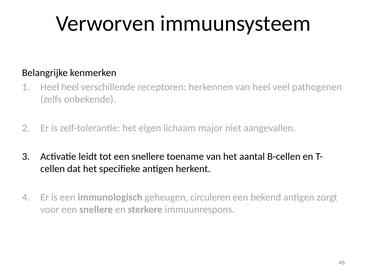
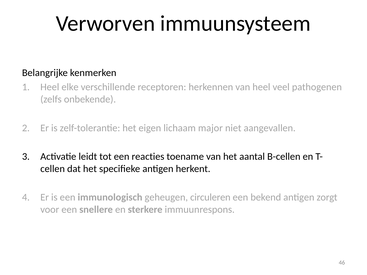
Heel heel: heel -> elke (70, 87)
tot een snellere: snellere -> reacties (148, 157)
